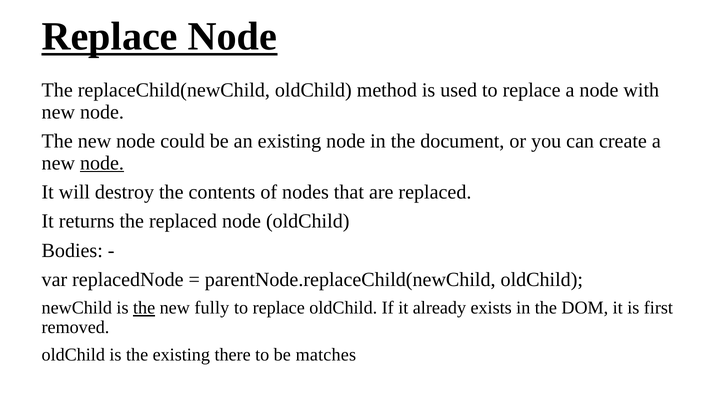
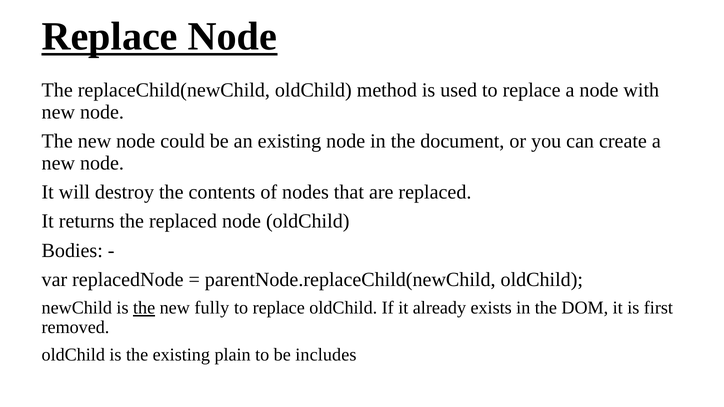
node underline: present -> none (102, 163)
there: there -> plain (233, 355)
matches: matches -> includes (326, 355)
